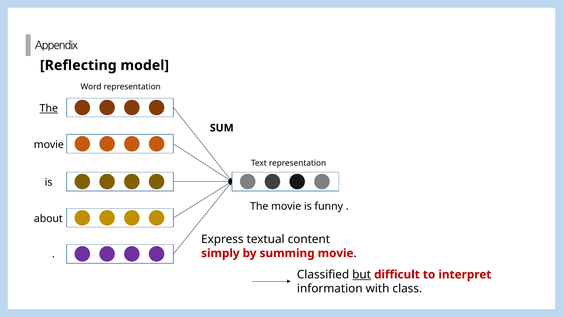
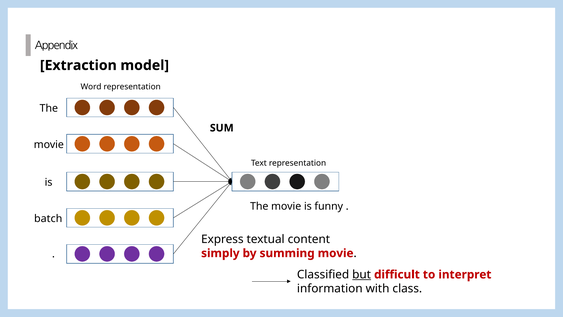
Reflecting: Reflecting -> Extraction (78, 65)
The underline: present -> none (49, 108)
about: about -> batch (48, 218)
